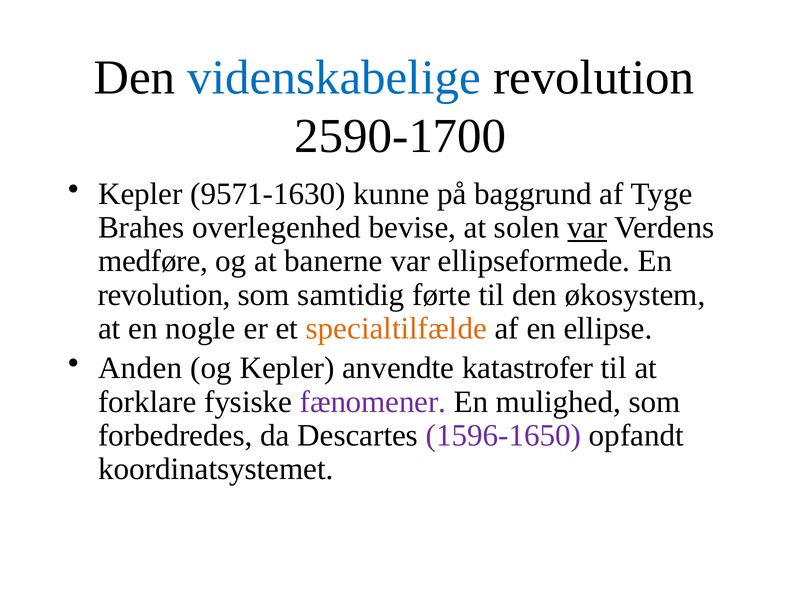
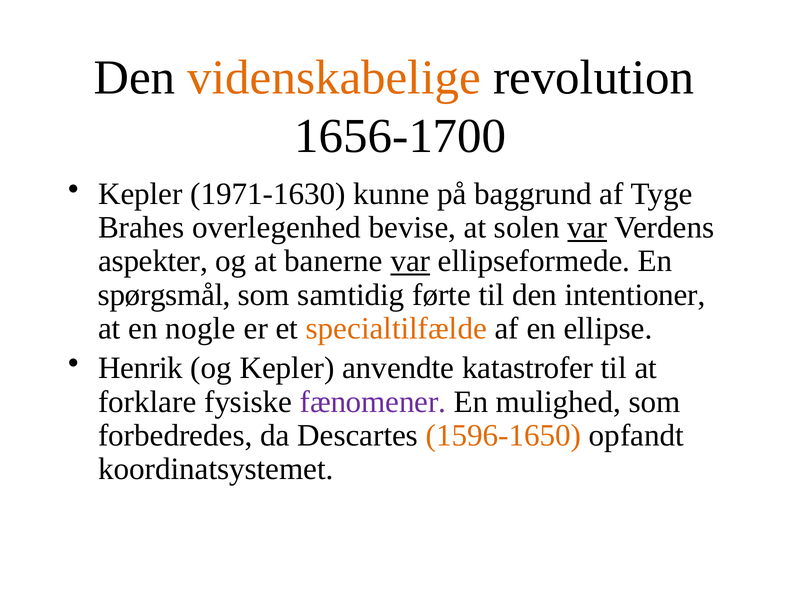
videnskabelige colour: blue -> orange (334, 78)
2590-1700: 2590-1700 -> 1656-1700 (400, 136)
9571-1630: 9571-1630 -> 1971-1630 (268, 194)
medføre: medføre -> aspekter (153, 261)
var underline: none -> present (410, 261)
revolution: revolution -> spørgsmål (164, 295)
økosystem: økosystem -> intentioner (635, 295)
Anden: Anden -> Henrik (141, 369)
1596-1650 colour: purple -> orange (504, 436)
